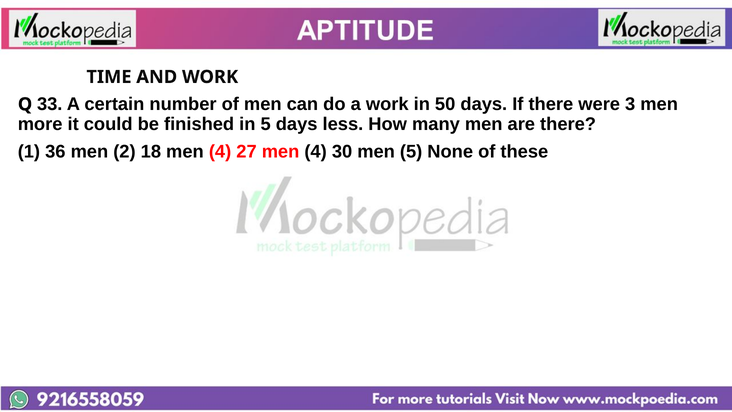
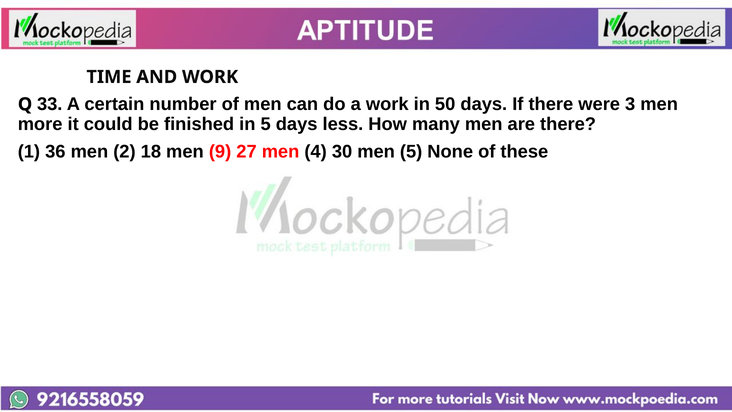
18 men 4: 4 -> 9 (220, 151)
